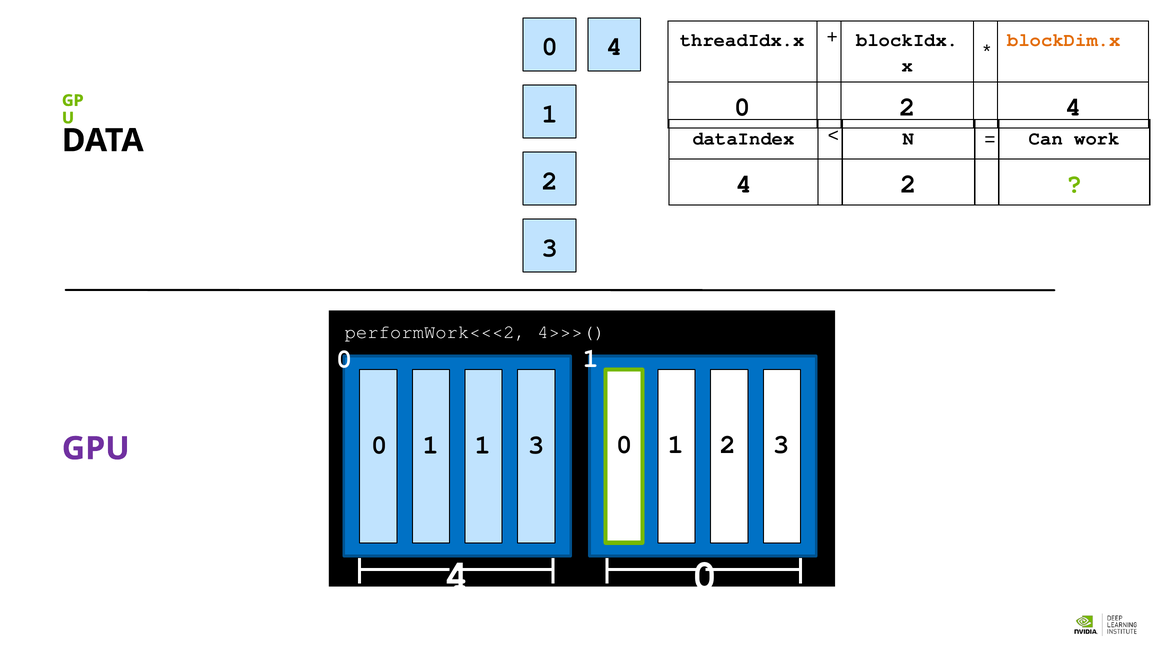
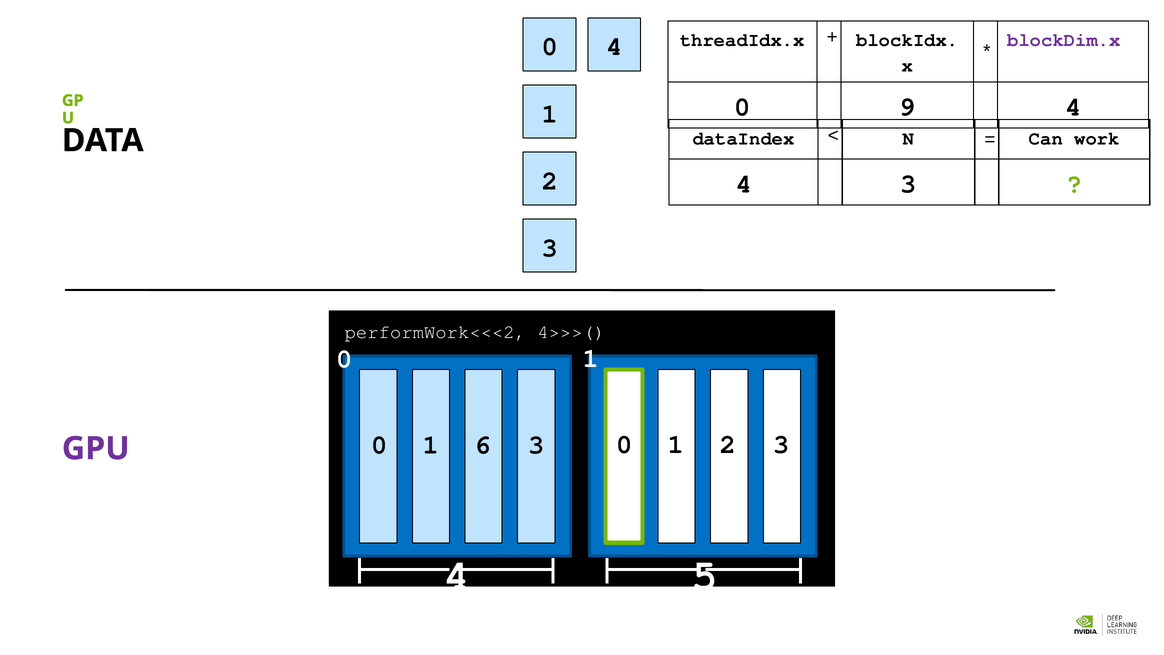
blockDim.x colour: orange -> purple (1064, 40)
0 2: 2 -> 9 (907, 107)
4 2: 2 -> 3 (909, 184)
1 1: 1 -> 6 (483, 445)
4 0: 0 -> 5 (705, 575)
